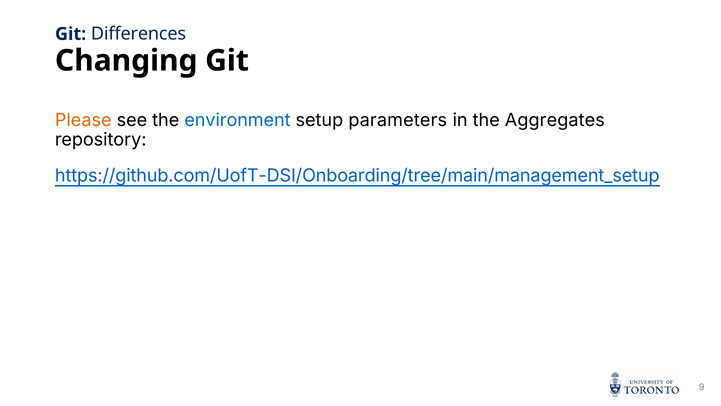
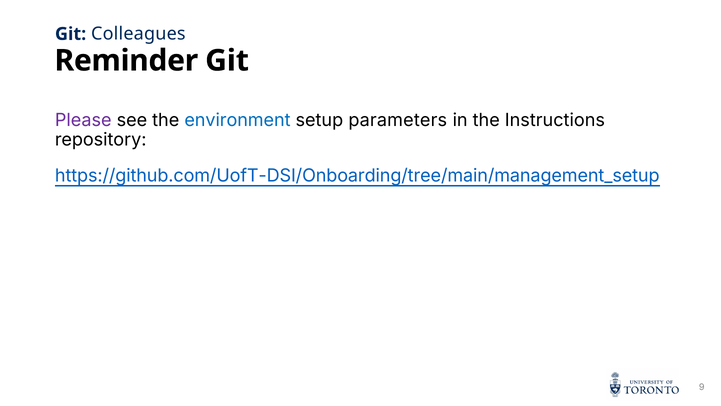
Differences: Differences -> Colleagues (138, 34)
Changing: Changing -> Reminder (126, 61)
Please colour: orange -> purple (83, 120)
Aggregates: Aggregates -> Instructions (555, 120)
